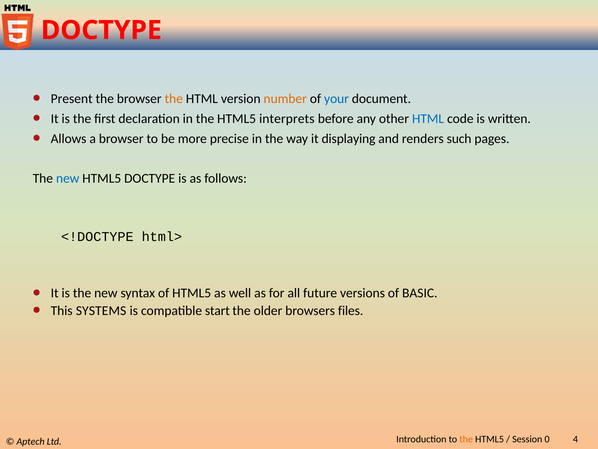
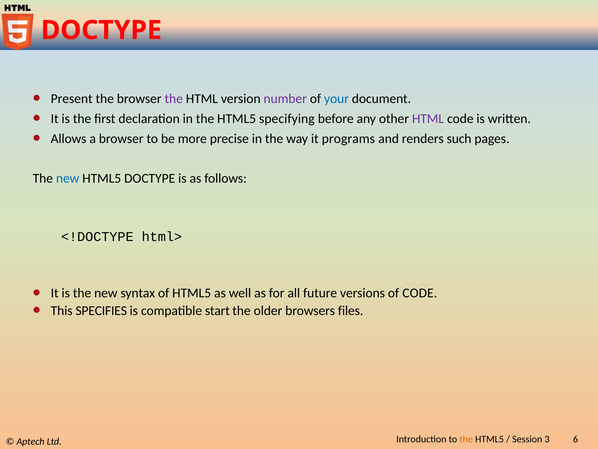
the colour: orange -> purple (174, 99)
number colour: orange -> purple (285, 99)
interprets: interprets -> specifying (287, 118)
HTML colour: blue -> purple (428, 118)
displaying: displaying -> programs (348, 138)
of BASIC: BASIC -> CODE (420, 293)
SYSTEMS: SYSTEMS -> SPECIFIES (101, 310)
0: 0 -> 3 (547, 439)
4: 4 -> 6 (576, 439)
